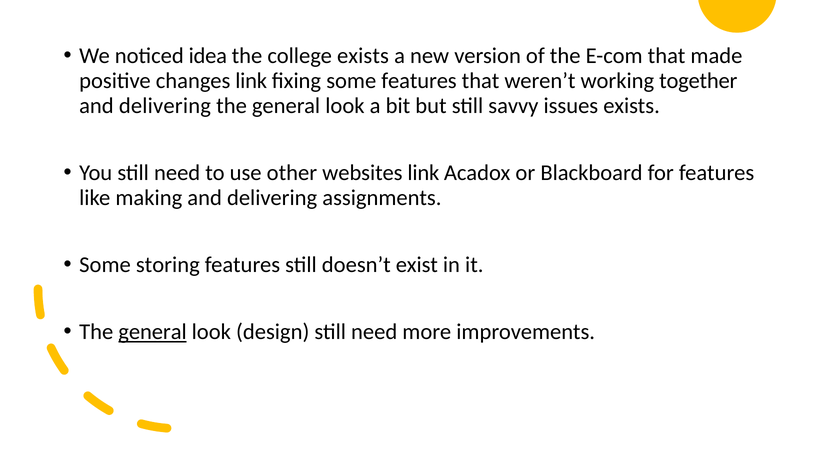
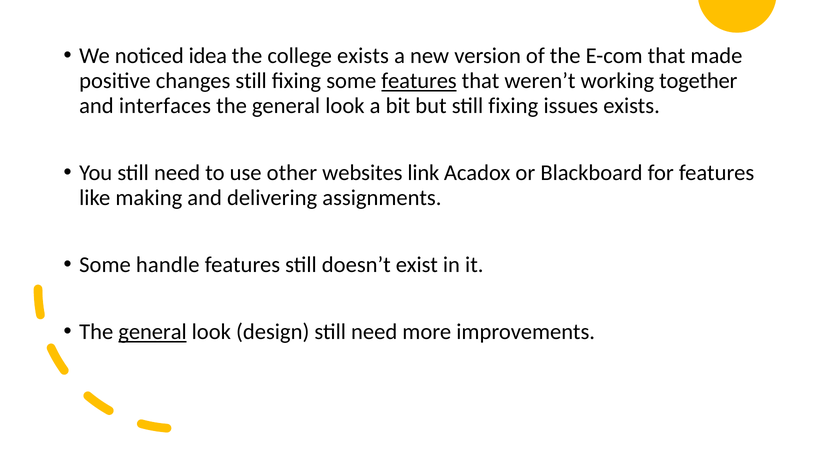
changes link: link -> still (251, 81)
features underline: none -> present (419, 81)
delivering: delivering -> interfaces (165, 106)
but still savvy: savvy -> fixing (513, 106)
storing: storing -> handle (168, 265)
